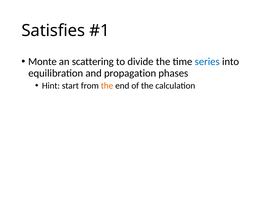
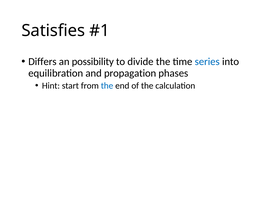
Monte: Monte -> Differs (42, 62)
scattering: scattering -> possibility (93, 62)
the colour: orange -> blue (107, 86)
